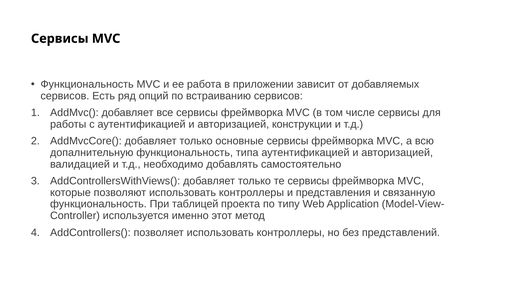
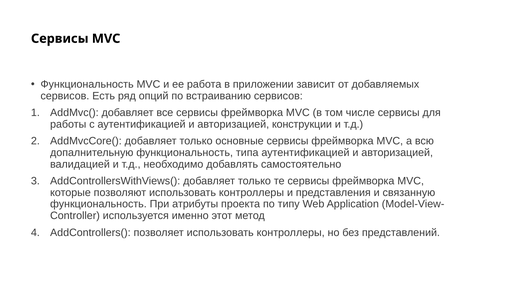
таблицей: таблицей -> атрибуты (195, 204)
